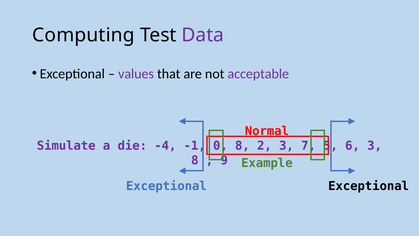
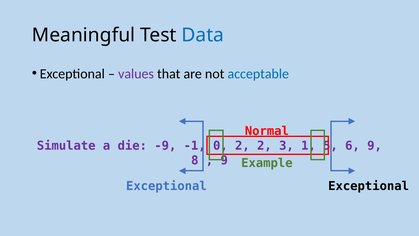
Computing: Computing -> Meaningful (84, 35)
Data colour: purple -> blue (203, 35)
acceptable colour: purple -> blue (258, 74)
-4: -4 -> -9 (165, 146)
0 8: 8 -> 2 (242, 146)
7: 7 -> 1 (308, 146)
6 3: 3 -> 9 (375, 146)
